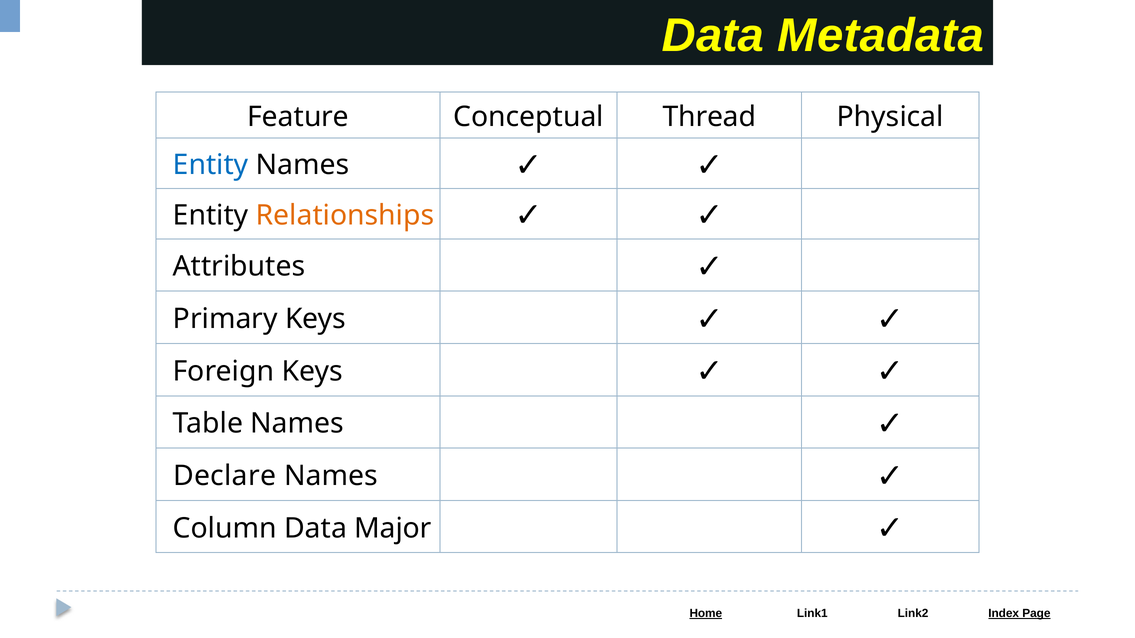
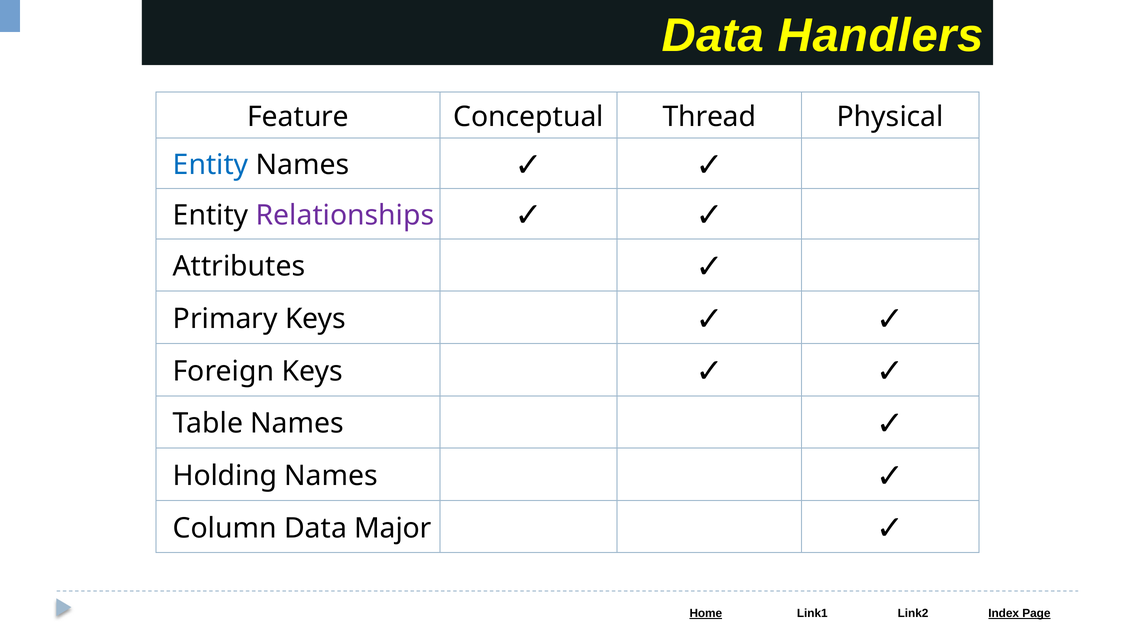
Metadata: Metadata -> Handlers (881, 36)
Relationships colour: orange -> purple (345, 215)
Declare: Declare -> Holding (225, 476)
